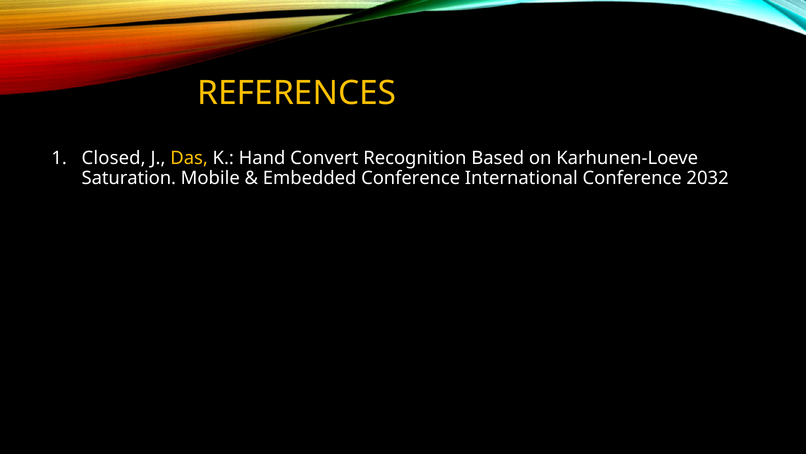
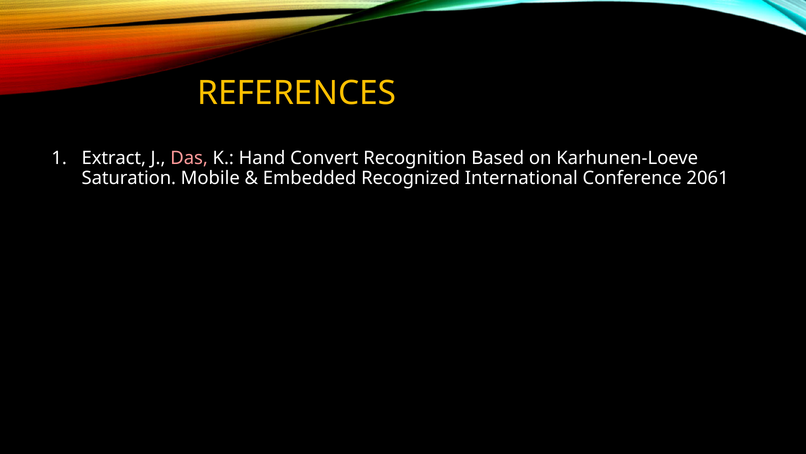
Closed: Closed -> Extract (114, 158)
Das colour: yellow -> pink (189, 158)
Embedded Conference: Conference -> Recognized (411, 178)
2032: 2032 -> 2061 (708, 178)
